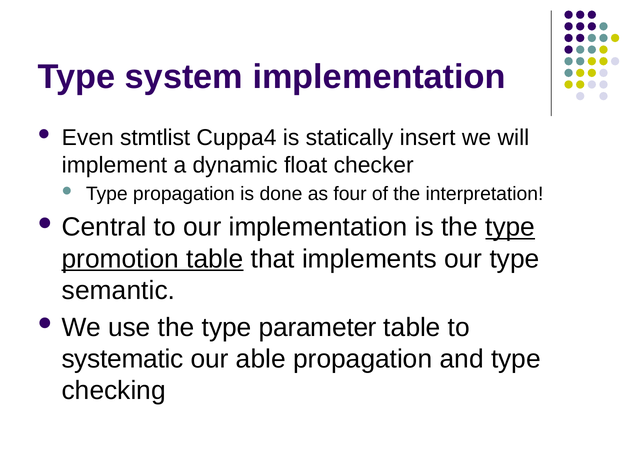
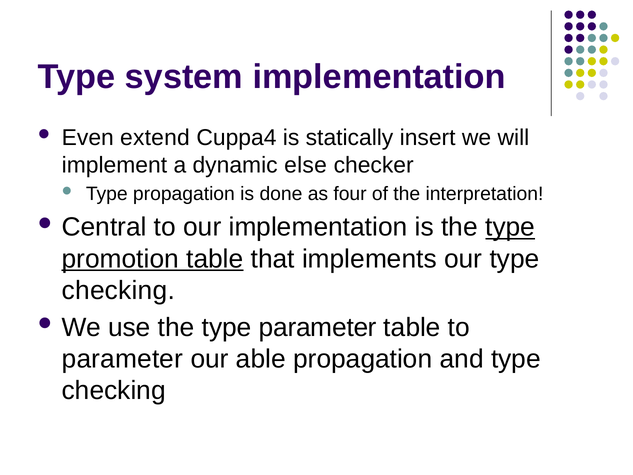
stmtlist: stmtlist -> extend (155, 137)
float: float -> else (306, 165)
semantic: semantic -> checking (118, 290)
systematic: systematic -> parameter (122, 359)
